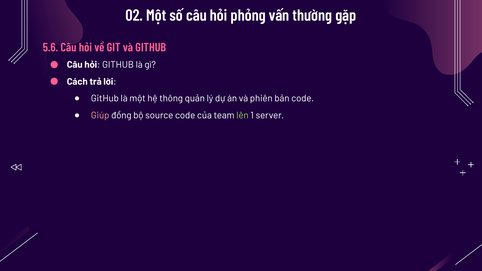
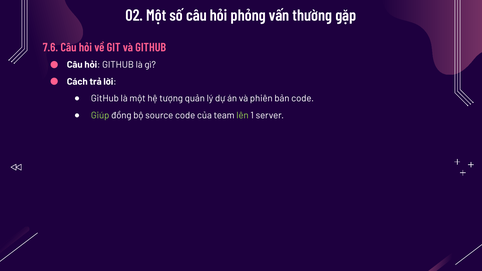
5.6: 5.6 -> 7.6 (50, 48)
thông: thông -> tượng (171, 99)
Giúp colour: pink -> light green (100, 115)
